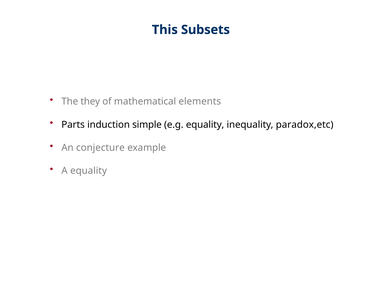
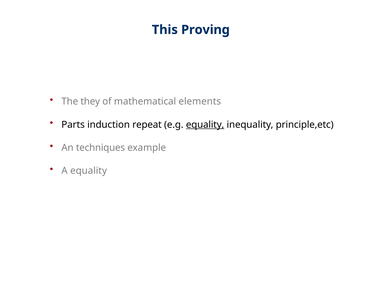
Subsets: Subsets -> Proving (205, 30)
simple: simple -> repeat (147, 124)
equality underline: none -> present (205, 124)
paradox,etc: paradox,etc -> principle,etc (305, 124)
conjecture: conjecture -> techniques (100, 148)
